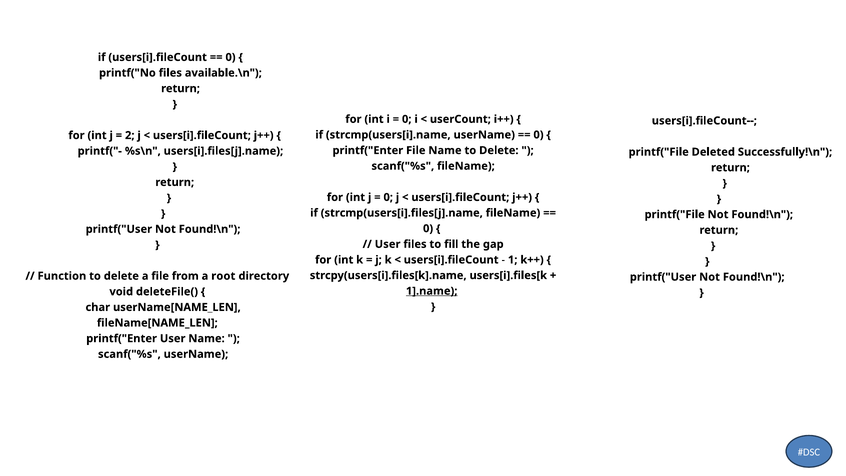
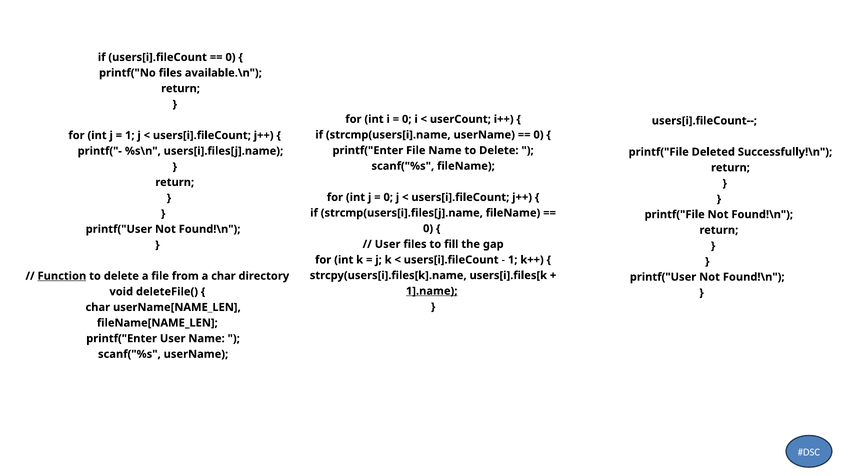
2: 2 -> 1 (130, 135)
Function underline: none -> present (62, 276)
a root: root -> char (223, 276)
